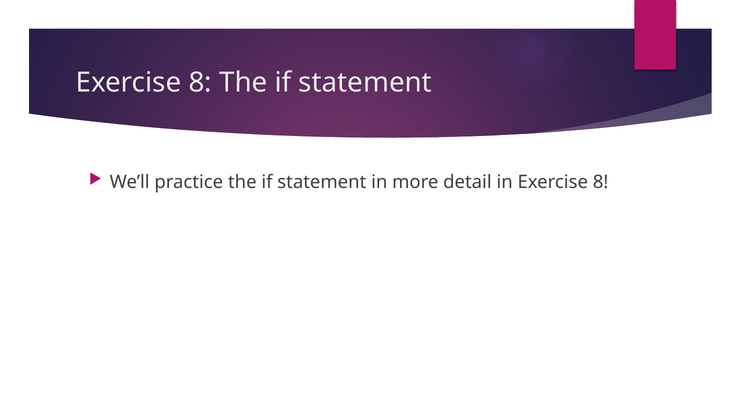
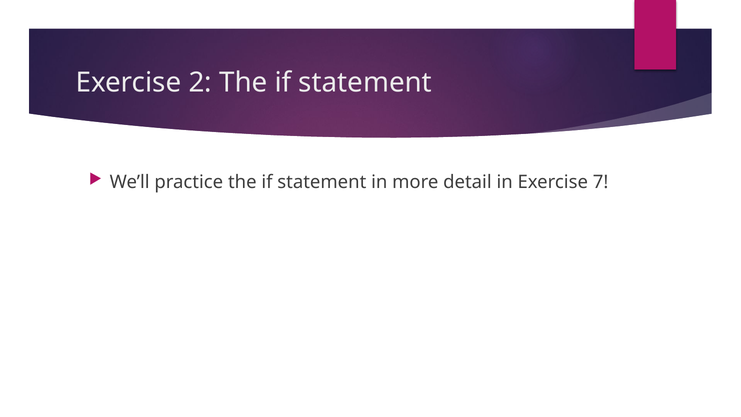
8: 8 -> 2 (200, 83)
in Exercise 8: 8 -> 7 (601, 182)
